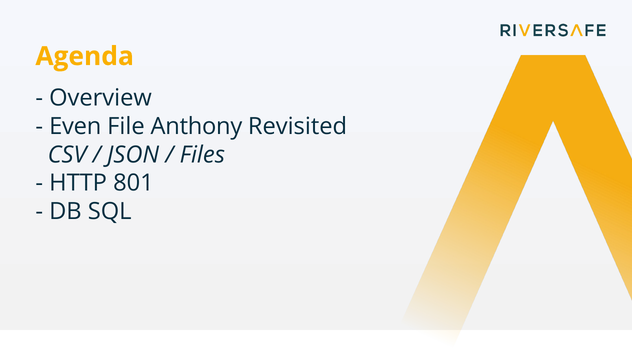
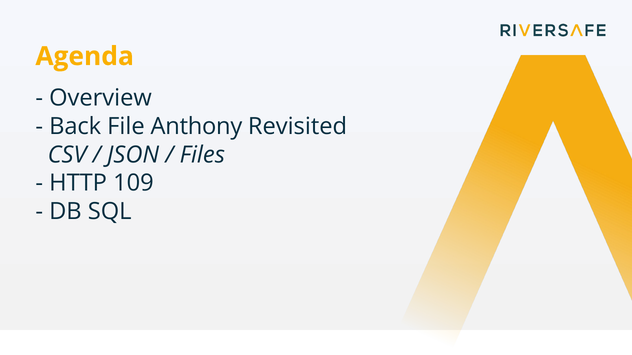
Even: Even -> Back (75, 127)
801: 801 -> 109 (133, 183)
